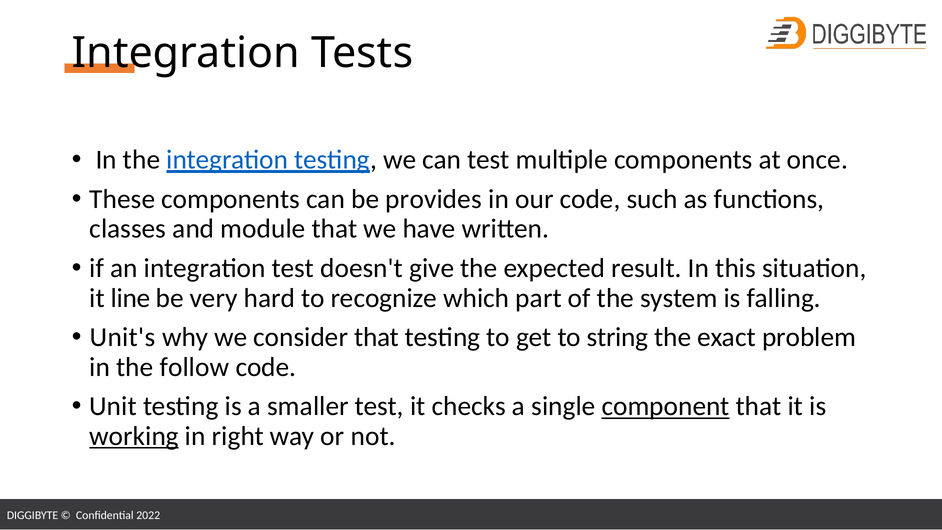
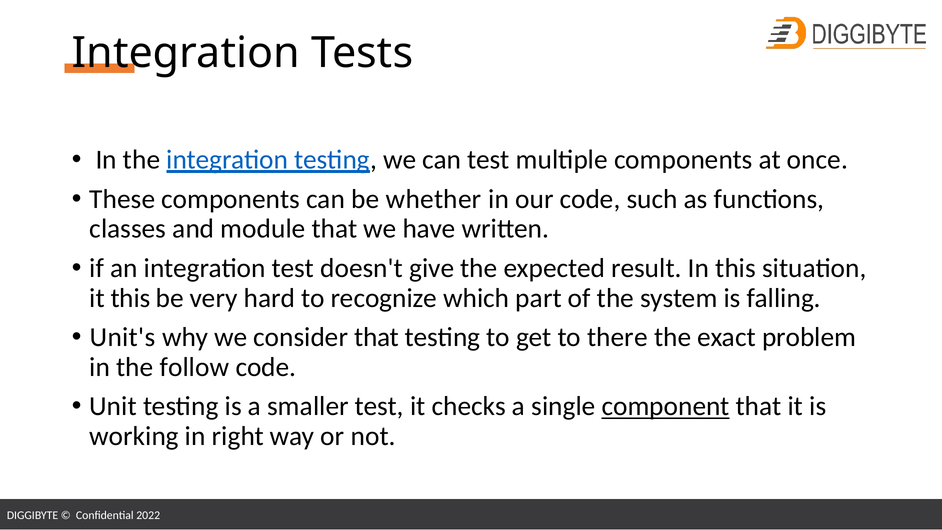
provides: provides -> whether (434, 199)
it line: line -> this (130, 298)
string: string -> there (617, 337)
working underline: present -> none (134, 436)
